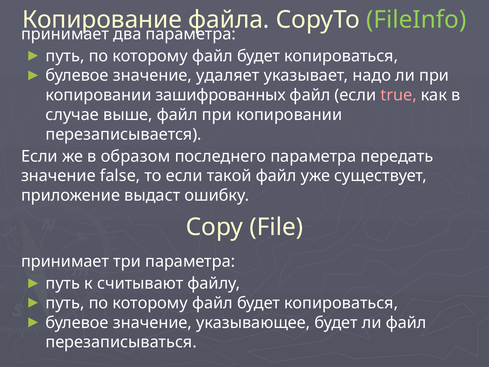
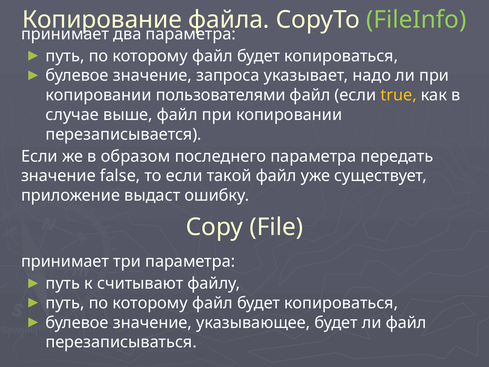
удаляет: удаляет -> запроса (228, 76)
зашифрованных: зашифрованных -> пользователями (221, 95)
true colour: pink -> yellow (399, 95)
